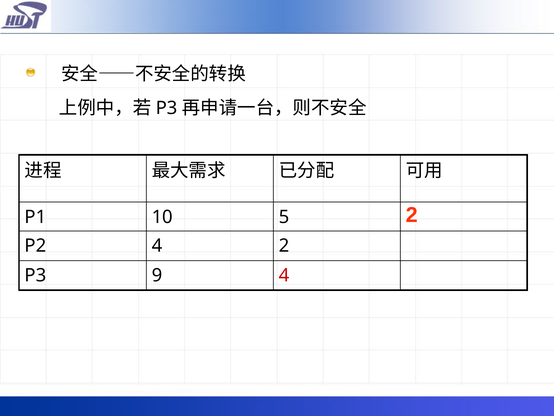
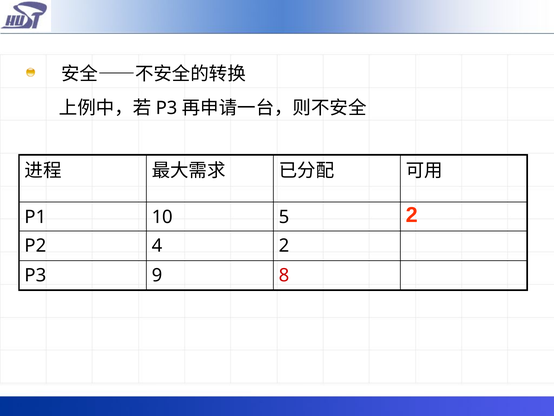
9 4: 4 -> 8 (284, 275)
